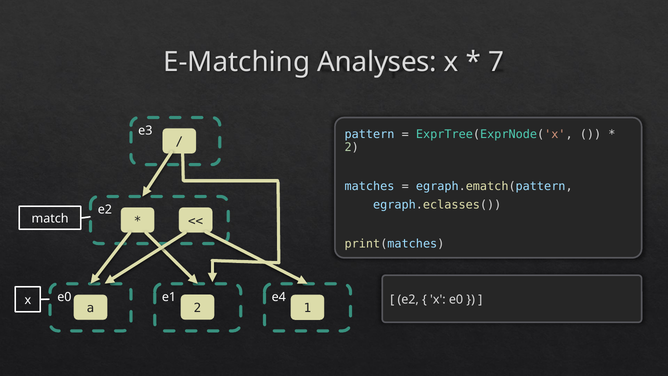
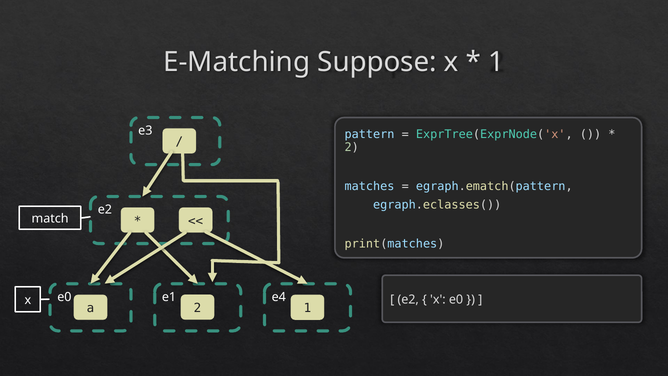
Analyses: Analyses -> Suppose (377, 62)
7: 7 -> 1 (496, 62)
